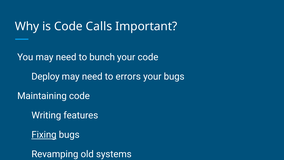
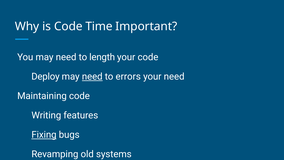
Calls: Calls -> Time (99, 26)
bunch: bunch -> length (102, 57)
need underline: none -> present (92, 77)
your bugs: bugs -> need (174, 77)
